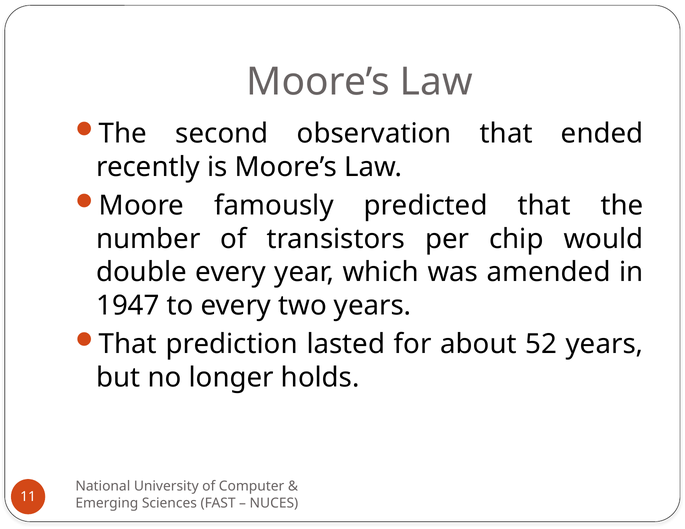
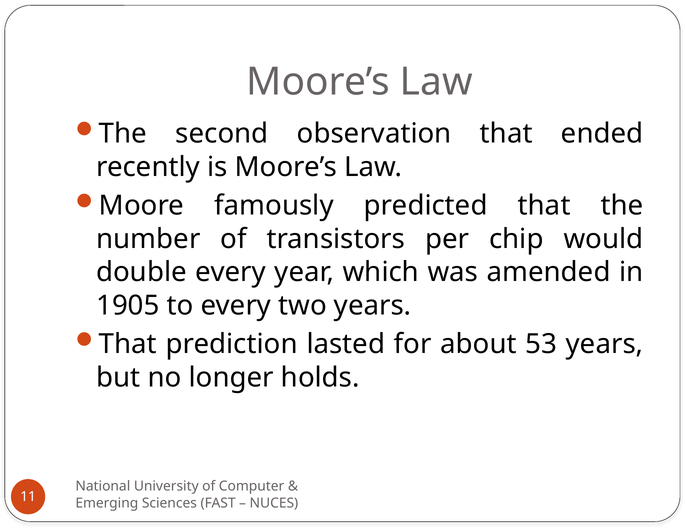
1947: 1947 -> 1905 (128, 306)
52: 52 -> 53 (541, 344)
